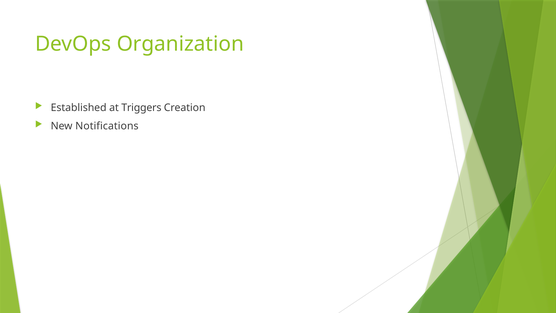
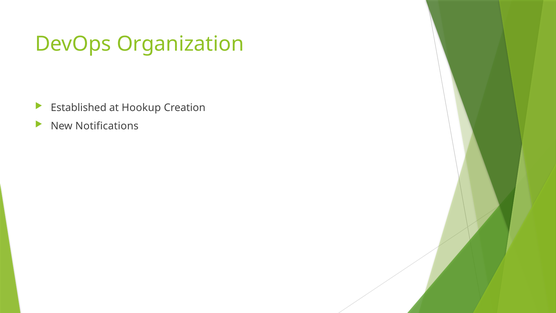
Triggers: Triggers -> Hookup (141, 108)
